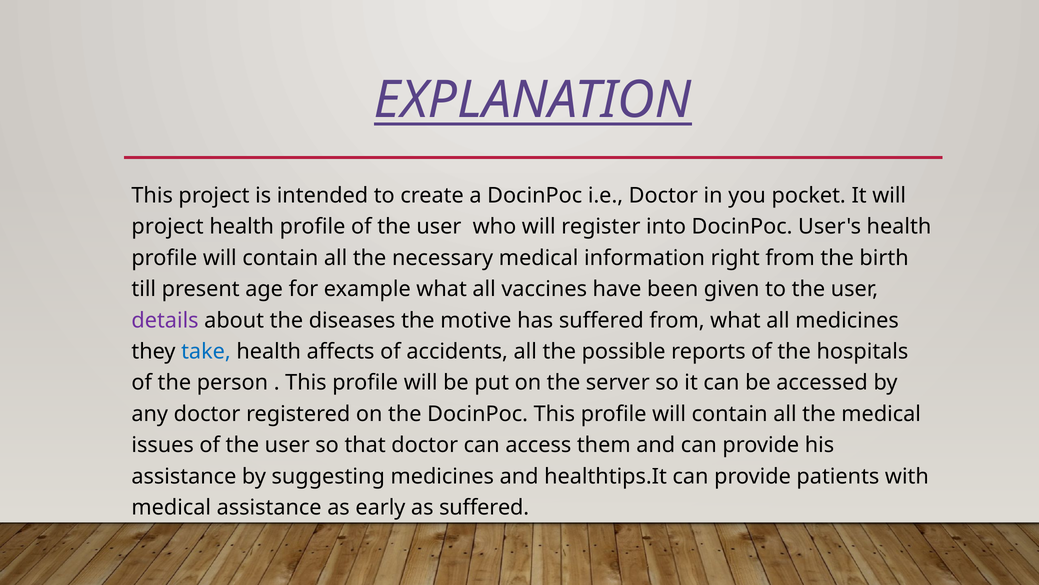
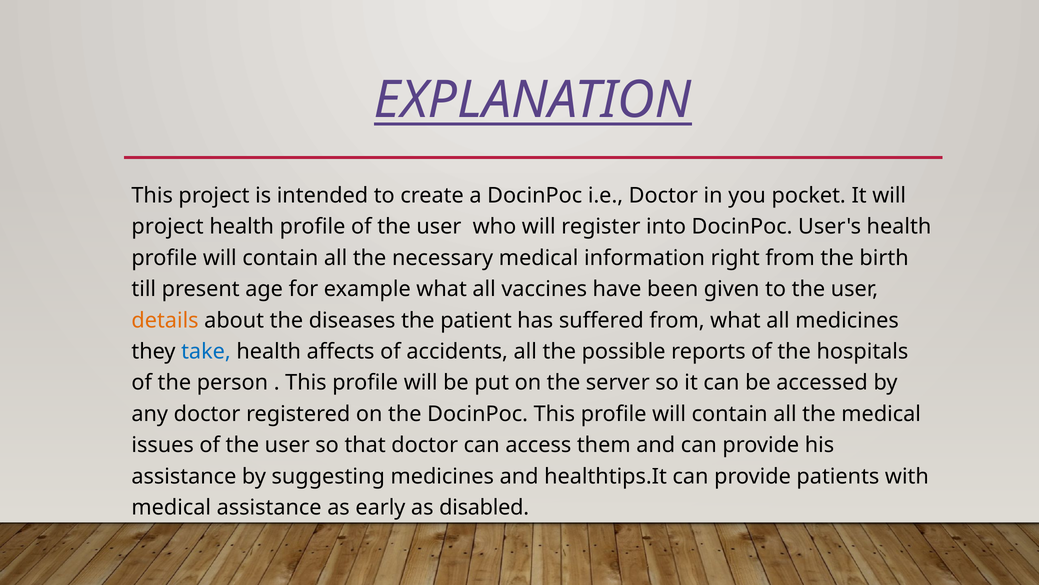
details colour: purple -> orange (165, 320)
motive: motive -> patient (476, 320)
as suffered: suffered -> disabled (484, 507)
